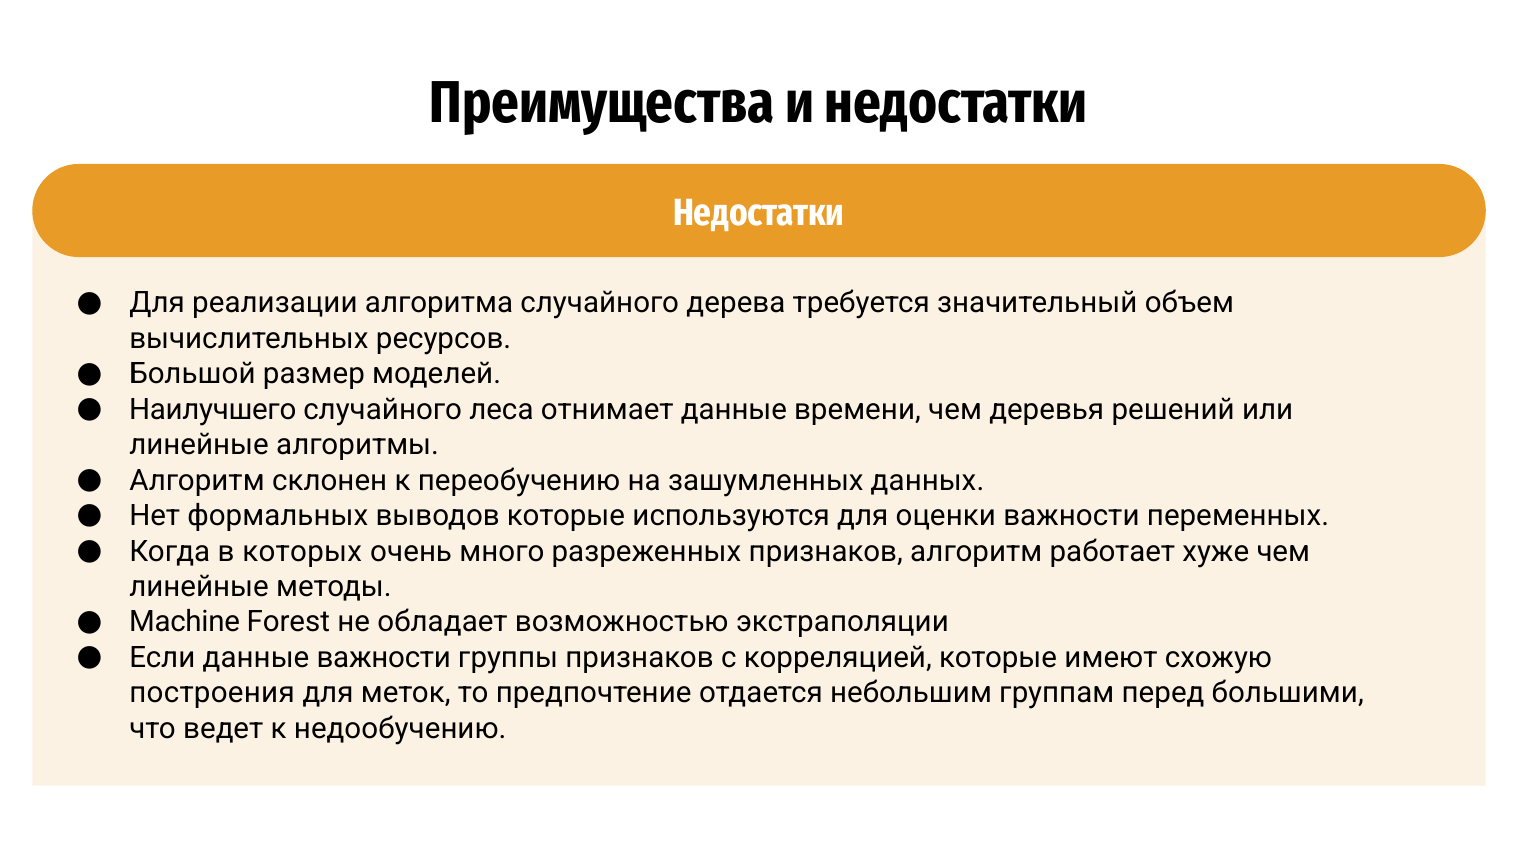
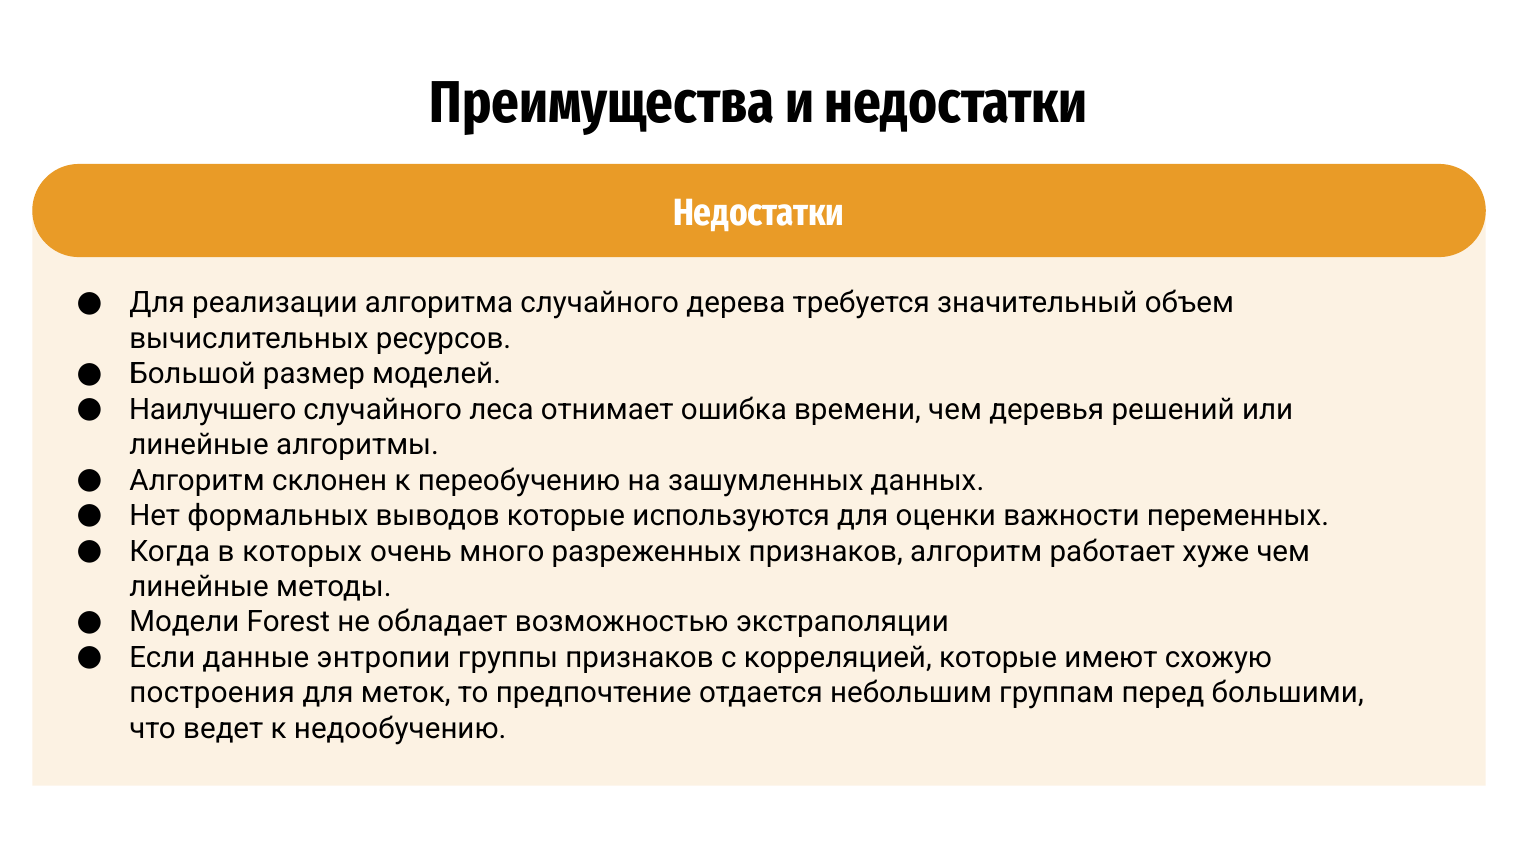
отнимает данные: данные -> ошибка (734, 409)
Machine: Machine -> Модели (184, 622)
данные важности: важности -> энтропии (384, 658)
